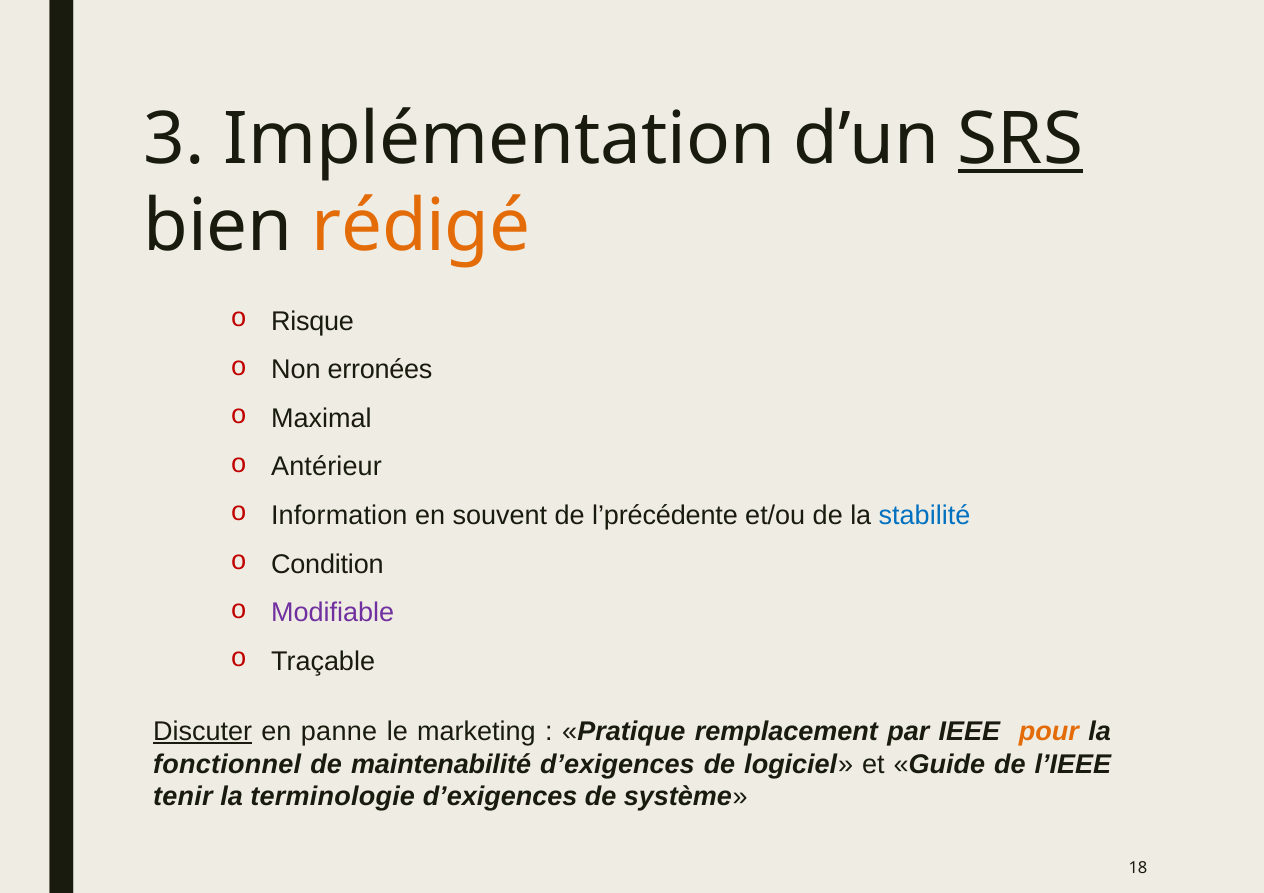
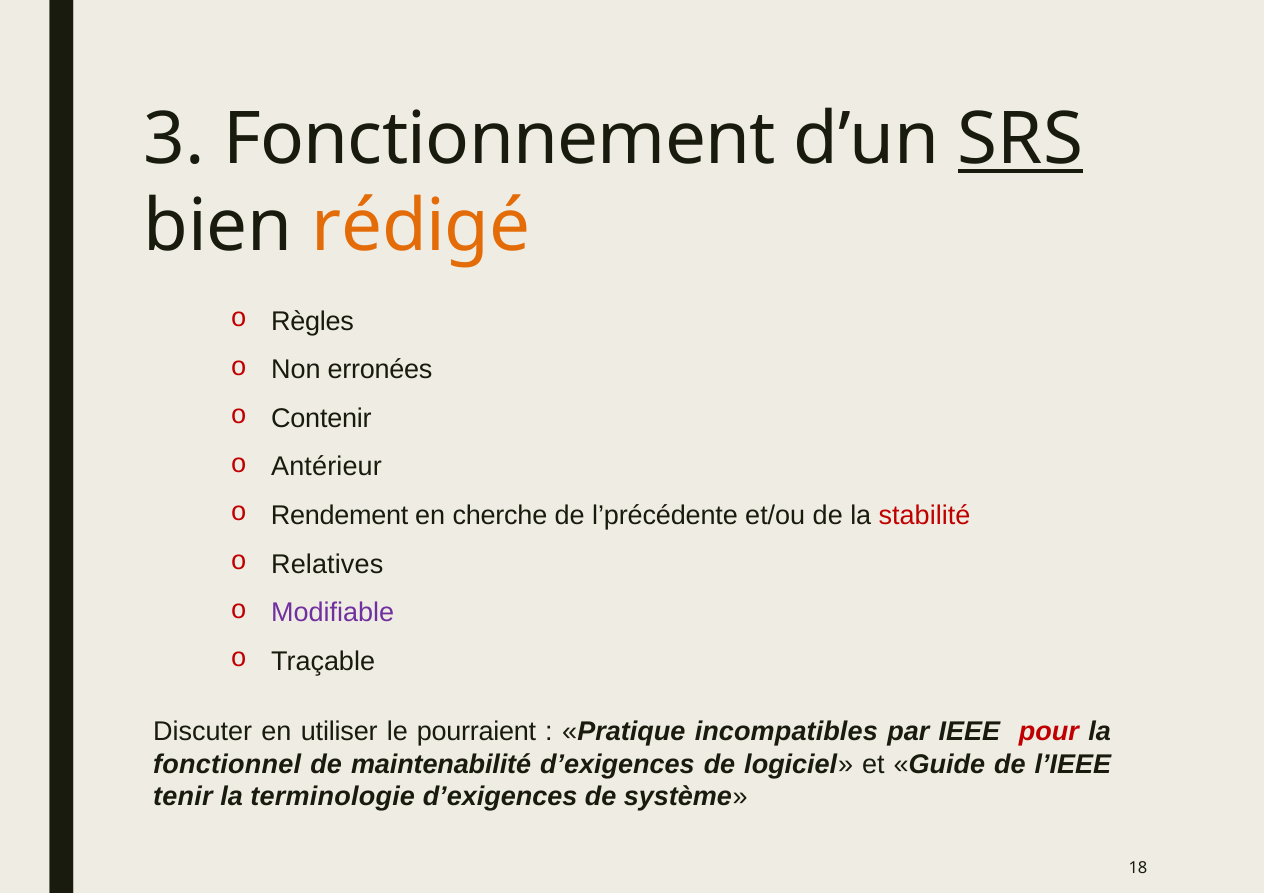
Implémentation: Implémentation -> Fonctionnement (500, 140)
Risque: Risque -> Règles (312, 321)
Maximal: Maximal -> Contenir (321, 419)
Information: Information -> Rendement (340, 516)
souvent: souvent -> cherche (500, 516)
stabilité colour: blue -> red (924, 516)
Condition: Condition -> Relatives (327, 564)
Discuter underline: present -> none (203, 732)
panne: panne -> utiliser (339, 732)
marketing: marketing -> pourraient (477, 732)
remplacement: remplacement -> incompatibles (786, 732)
pour colour: orange -> red (1049, 732)
